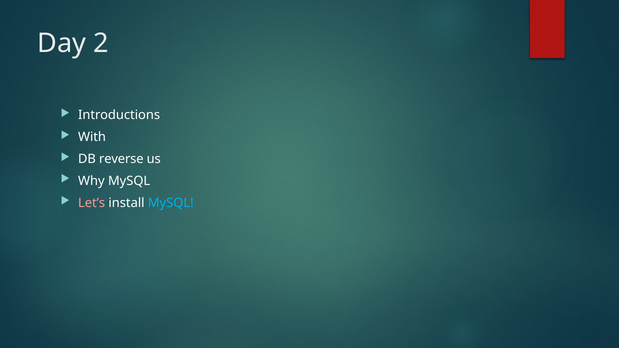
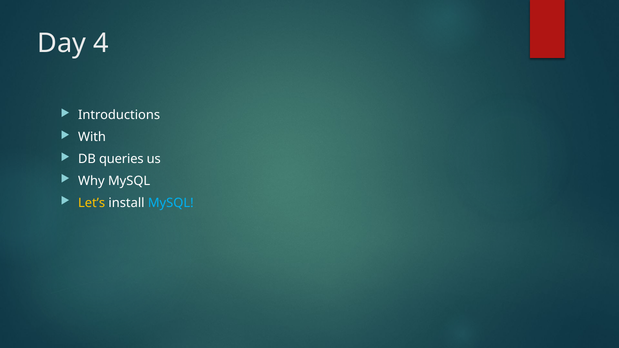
2: 2 -> 4 (101, 43)
reverse: reverse -> queries (121, 159)
Let’s colour: pink -> yellow (92, 203)
